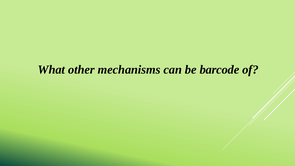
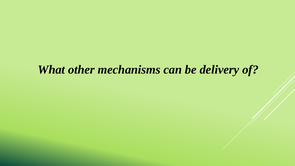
barcode: barcode -> delivery (219, 70)
